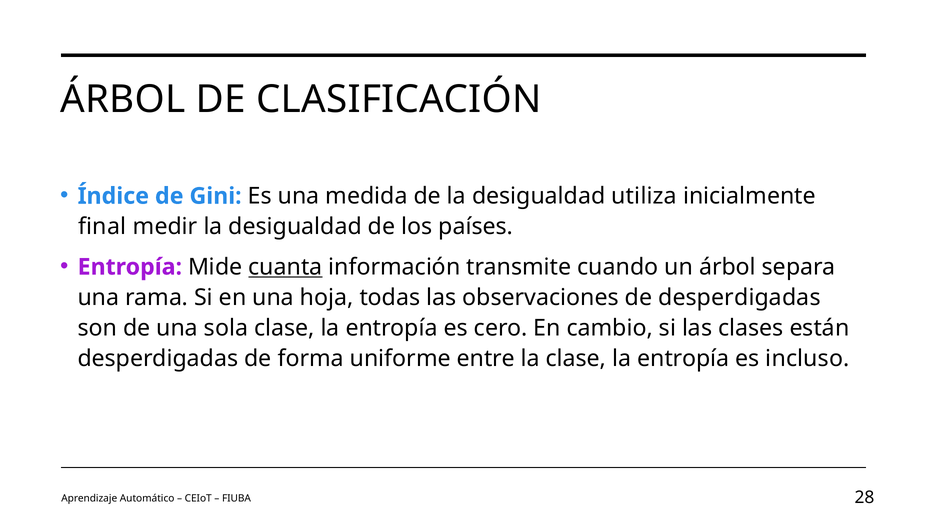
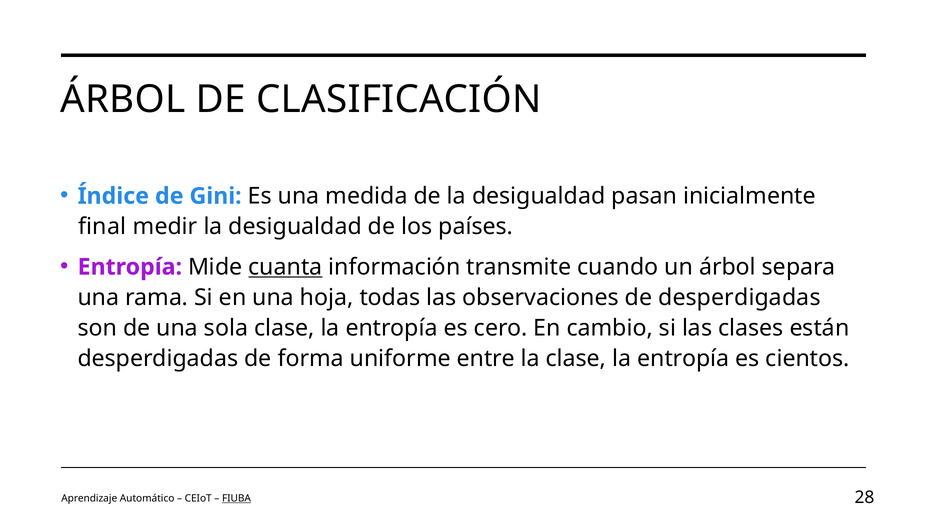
utiliza: utiliza -> pasan (644, 196)
incluso: incluso -> cientos (808, 358)
FIUBA underline: none -> present (236, 498)
